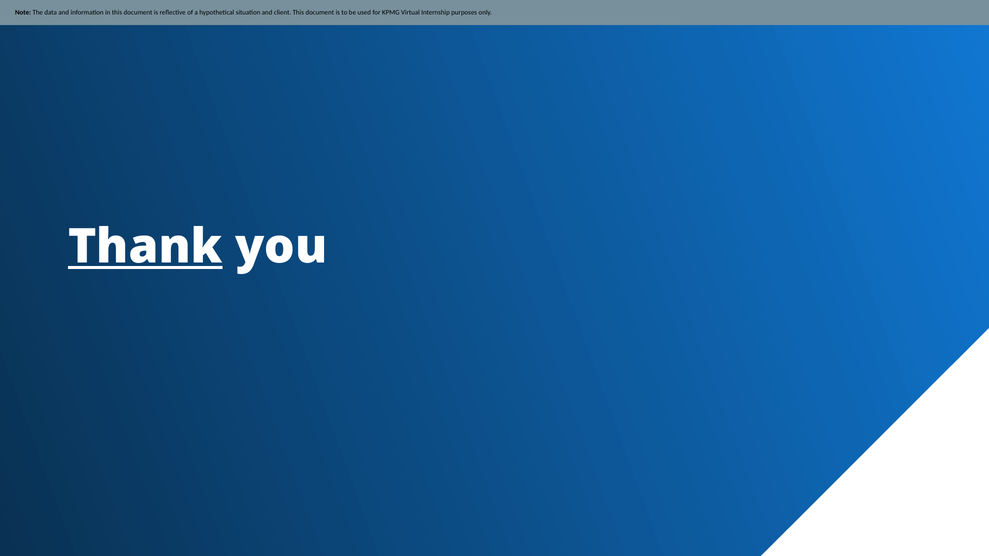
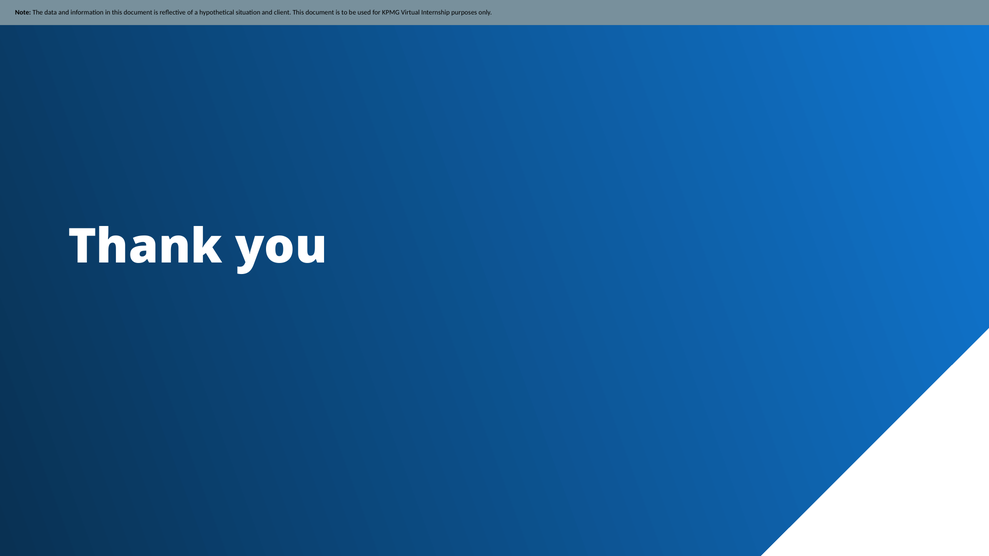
Thank underline: present -> none (145, 247)
